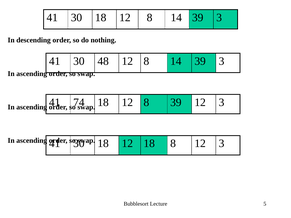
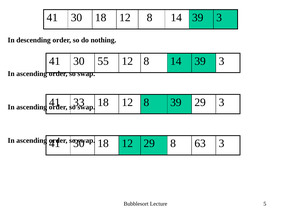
48: 48 -> 55 (103, 61)
74: 74 -> 33 (79, 102)
39 12: 12 -> 29 (200, 102)
12 18: 18 -> 29 (149, 144)
8 12: 12 -> 63 (200, 144)
